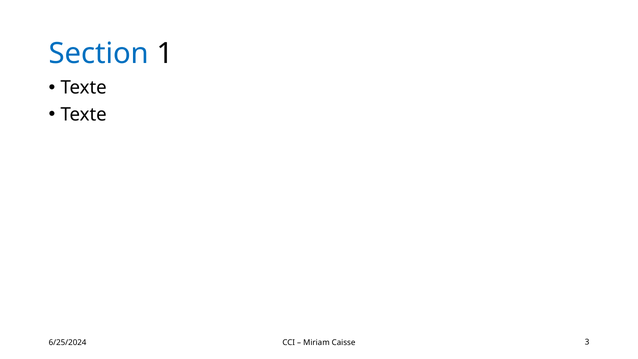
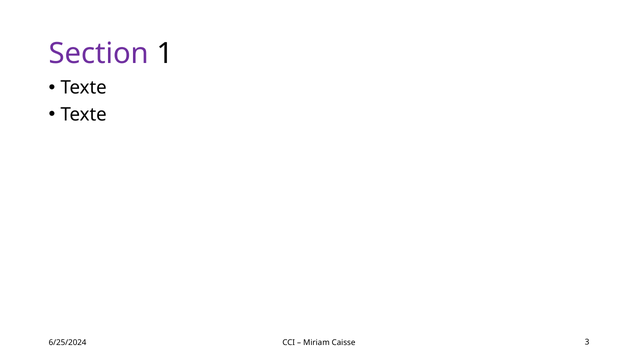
Section colour: blue -> purple (99, 54)
